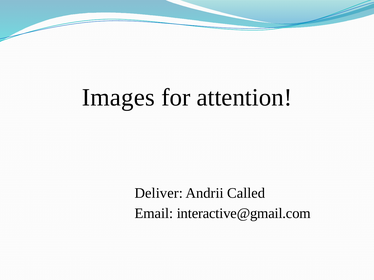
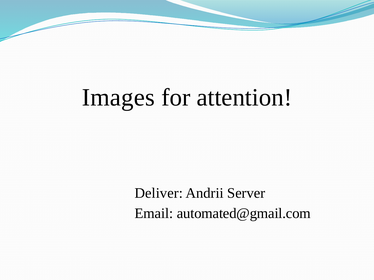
Called: Called -> Server (246, 193)
interactive@gmail.com: interactive@gmail.com -> automated@gmail.com (244, 214)
